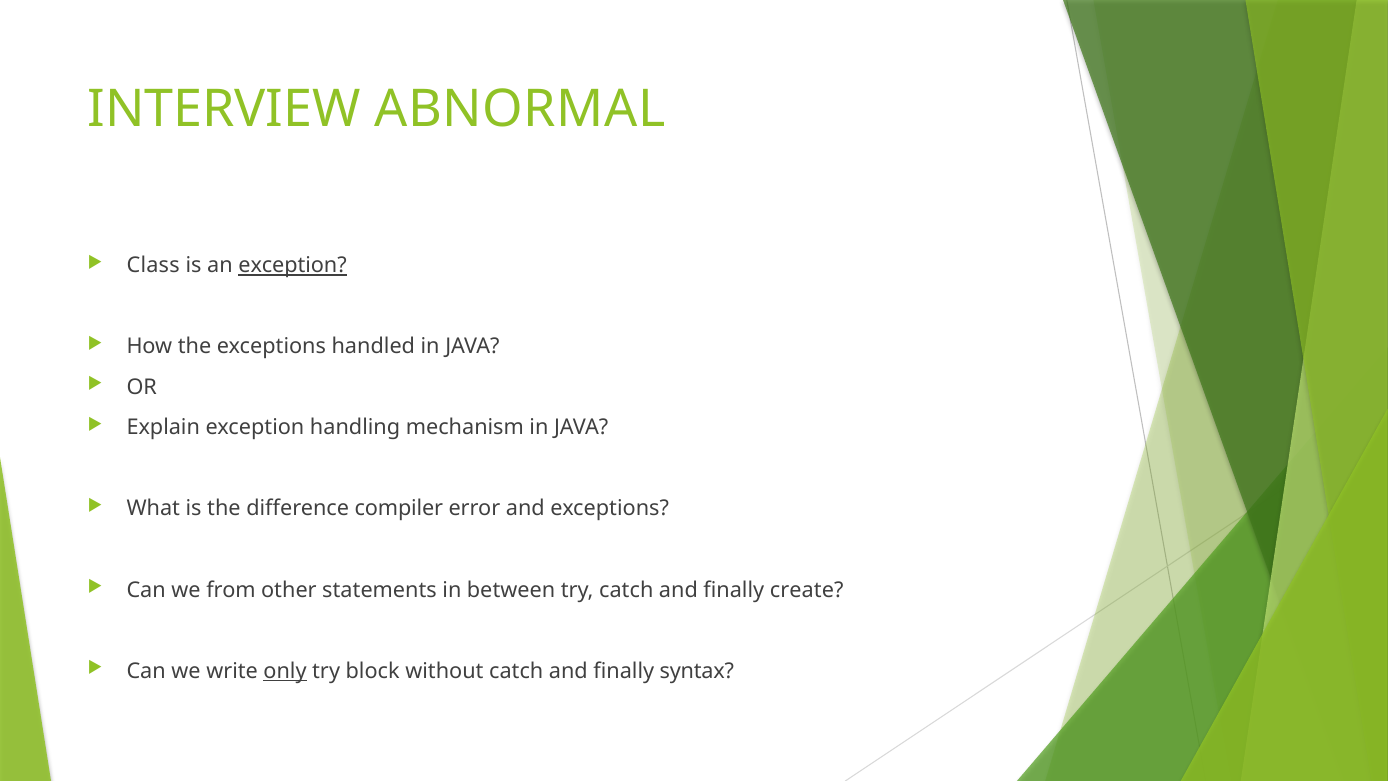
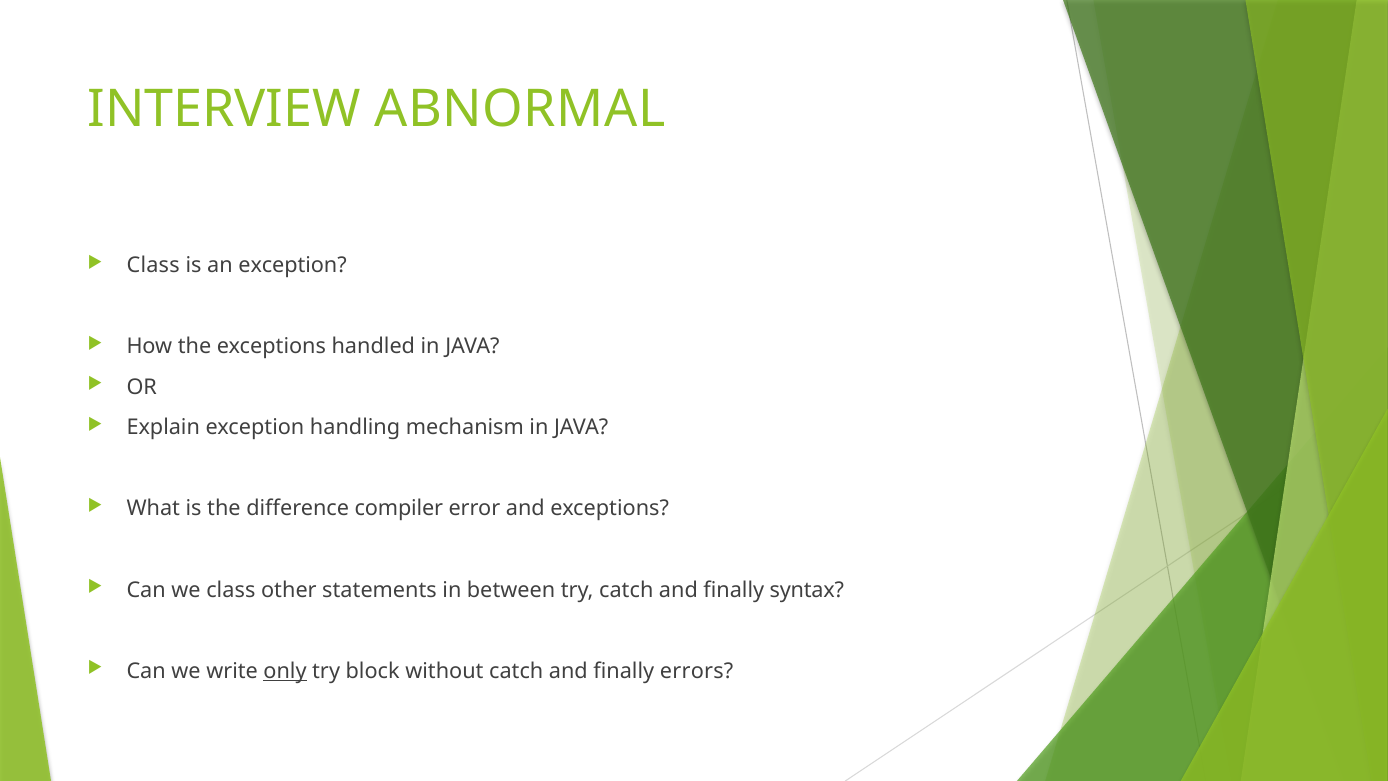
exception underline: present -> none (293, 266)
we from: from -> class (231, 590)
create: create -> syntax (807, 590)
syntax: syntax -> errors (697, 671)
